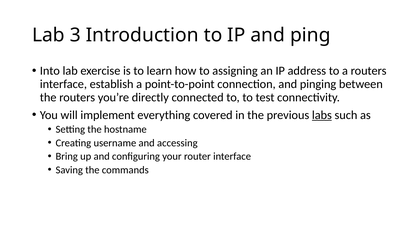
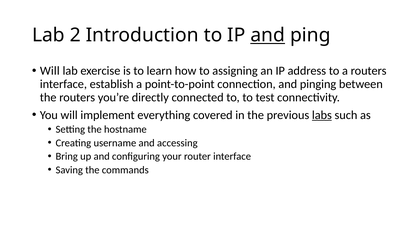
3: 3 -> 2 (75, 35)
and underline: none -> present (268, 35)
Into: Into -> Will (50, 71)
